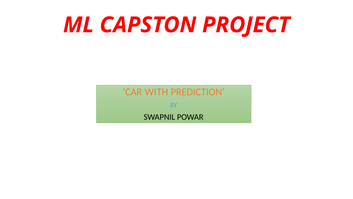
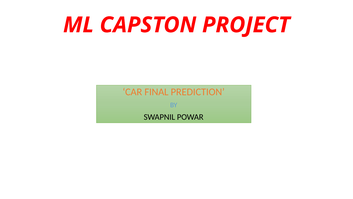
WITH: WITH -> FINAL (156, 92)
